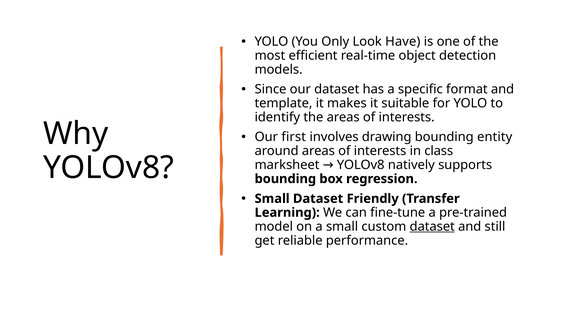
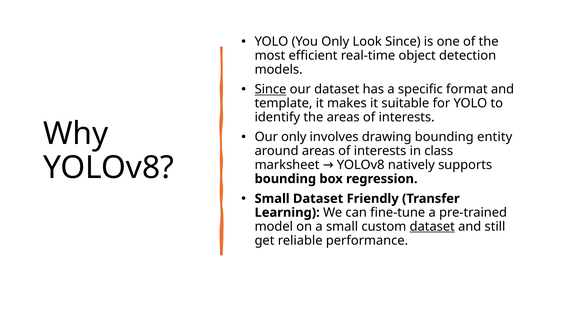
Look Have: Have -> Since (403, 42)
Since underline: none -> present (271, 89)
Our first: first -> only (294, 137)
